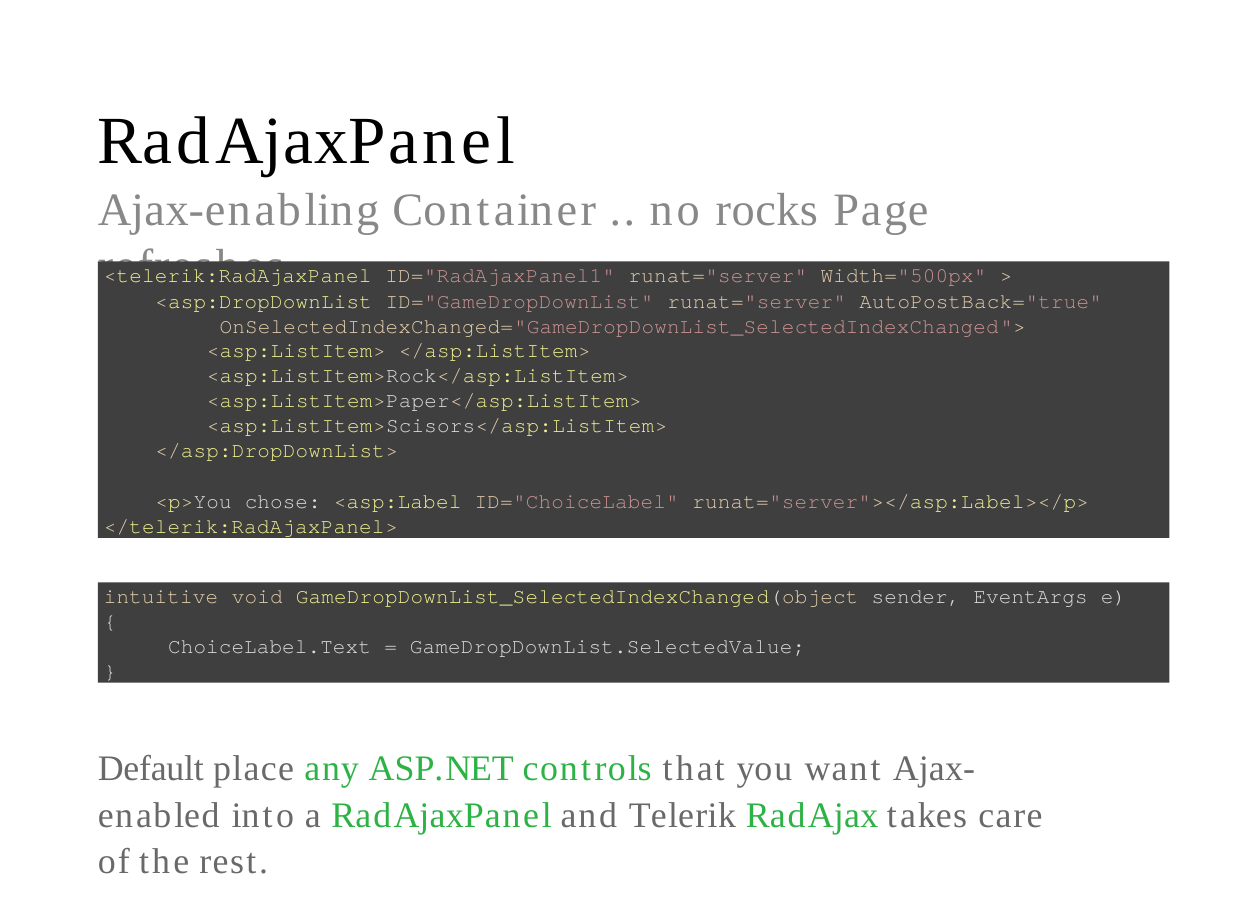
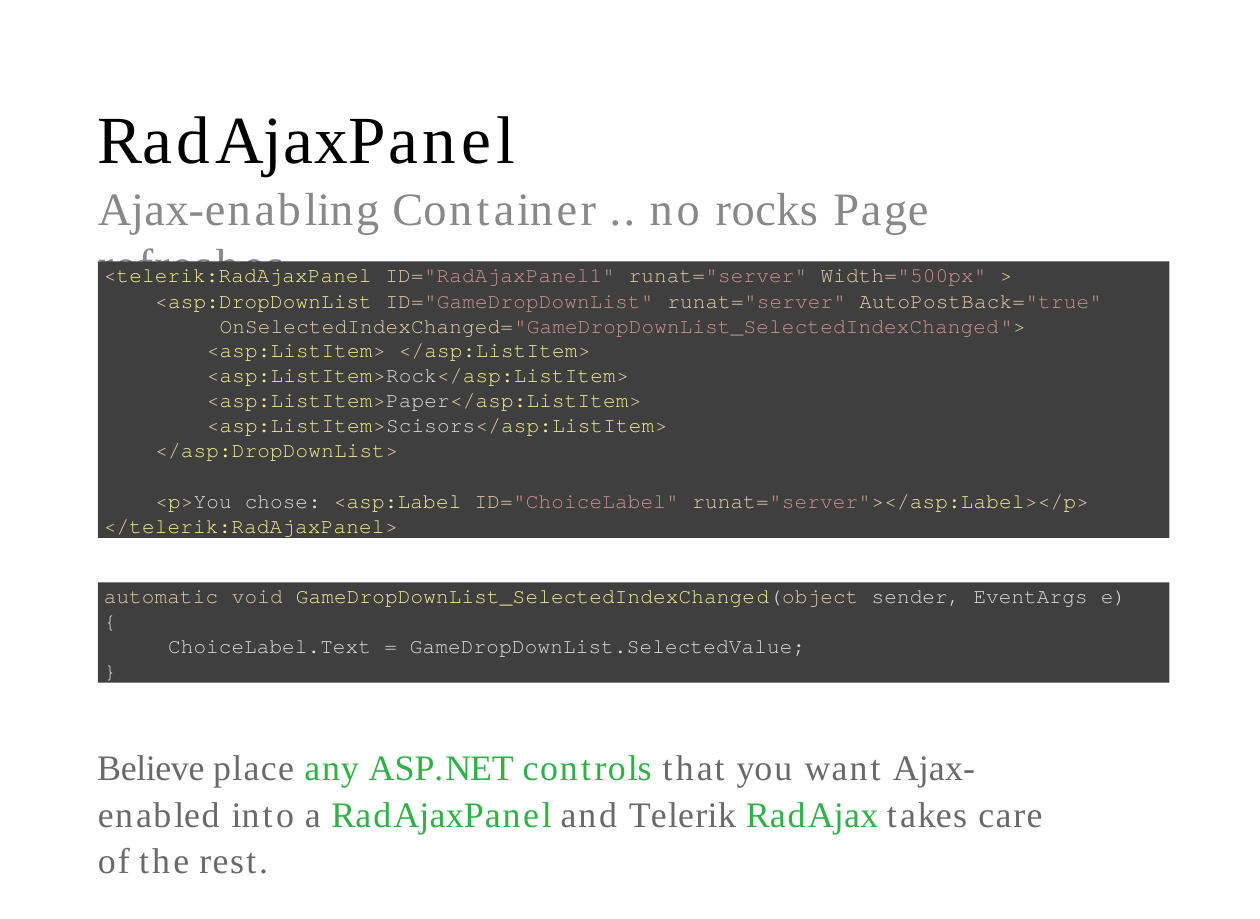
intuitive: intuitive -> automatic (161, 596)
Default: Default -> Believe (151, 768)
